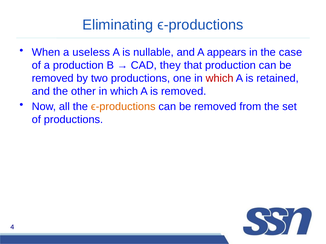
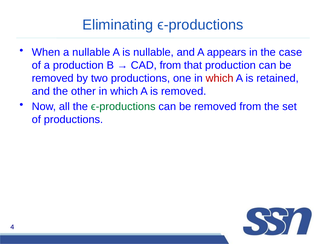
a useless: useless -> nullable (91, 52)
CAD they: they -> from (170, 65)
ϵ-productions colour: orange -> green (123, 107)
